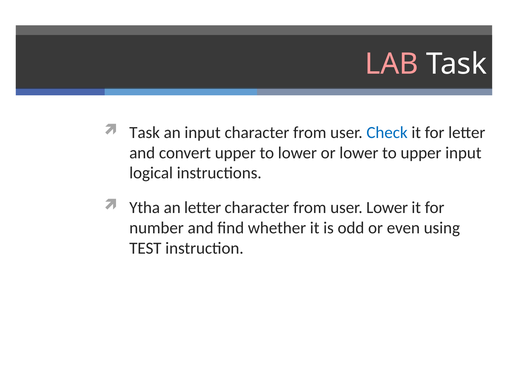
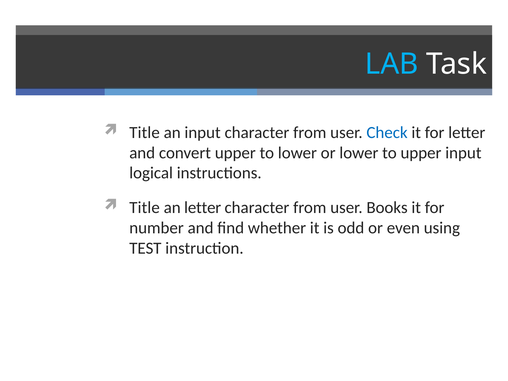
LAB colour: pink -> light blue (392, 64)
Task: Task -> Title (145, 132)
Ytha: Ytha -> Title (145, 208)
user Lower: Lower -> Books (387, 208)
